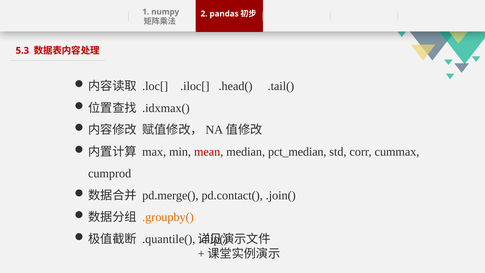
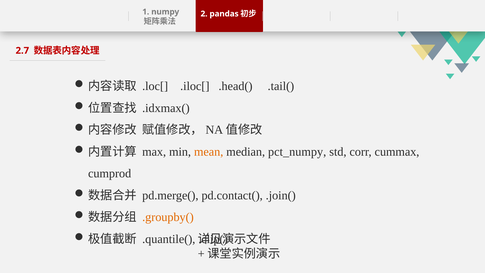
5.3: 5.3 -> 2.7 (22, 51)
mean colour: red -> orange (209, 152)
pct_median: pct_median -> pct_numpy (297, 152)
